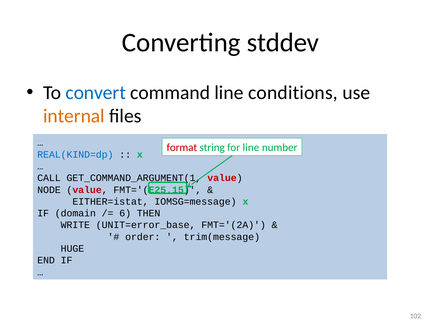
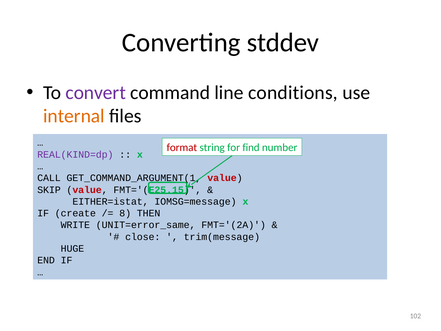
convert colour: blue -> purple (96, 93)
for line: line -> find (251, 148)
REAL(KIND=dp colour: blue -> purple (75, 154)
NODE: NODE -> SKIP (49, 190)
domain: domain -> create (75, 213)
6: 6 -> 8 (125, 213)
UNIT=error_base: UNIT=error_base -> UNIT=error_same (146, 225)
order: order -> close (143, 237)
